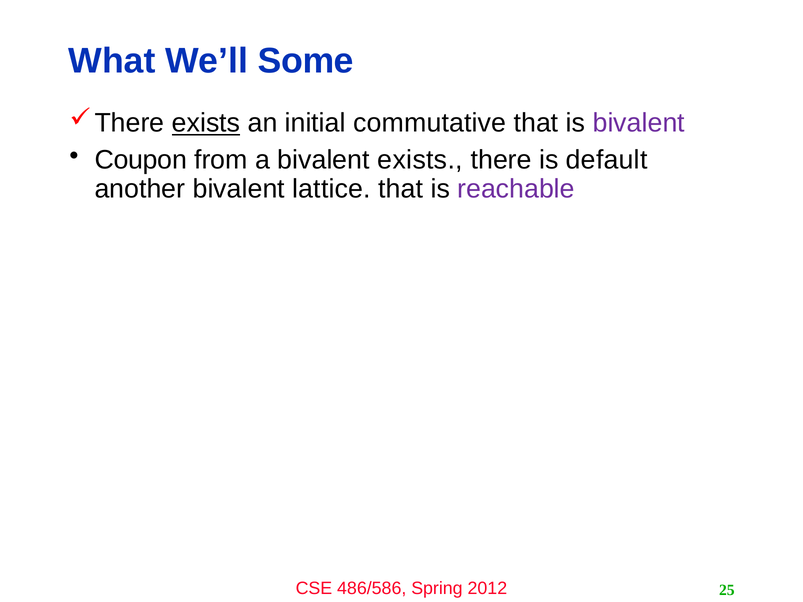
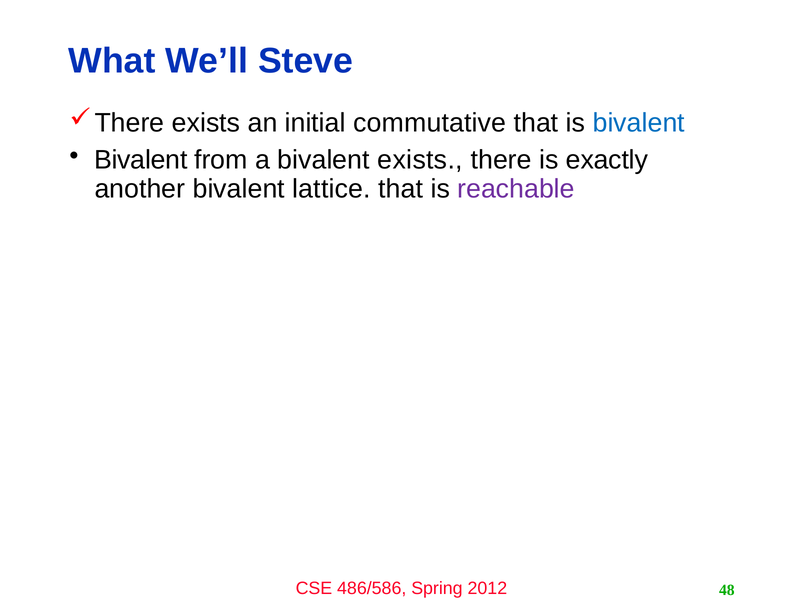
Some: Some -> Steve (306, 61)
exists underline: present -> none (206, 123)
bivalent colour: purple -> blue (639, 123)
Coupon: Coupon -> Bivalent (141, 160)
default: default -> exactly (607, 160)
25: 25 -> 48 (727, 590)
